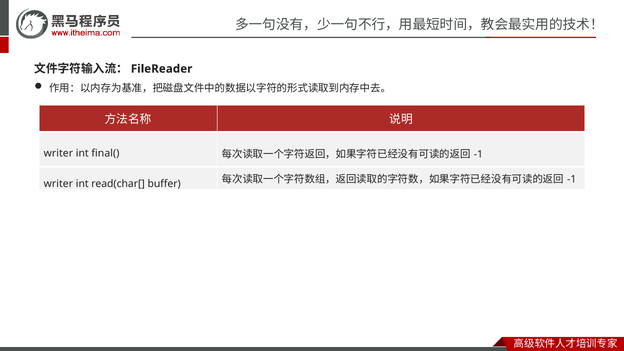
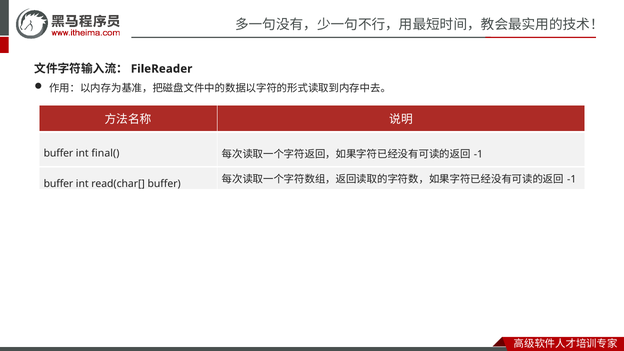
writer: writer -> buffer (58, 153)
writer: writer -> buffer (58, 184)
